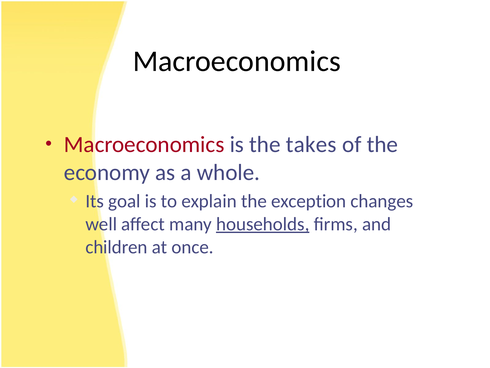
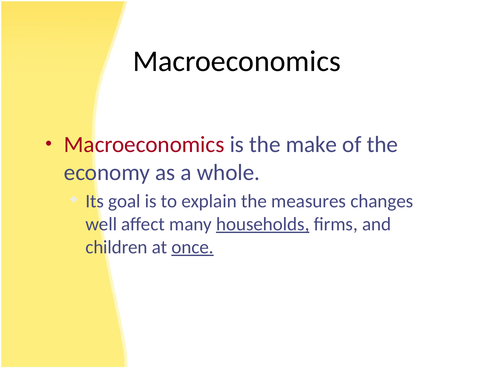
takes: takes -> make (311, 144)
exception: exception -> measures (309, 201)
once underline: none -> present (193, 247)
